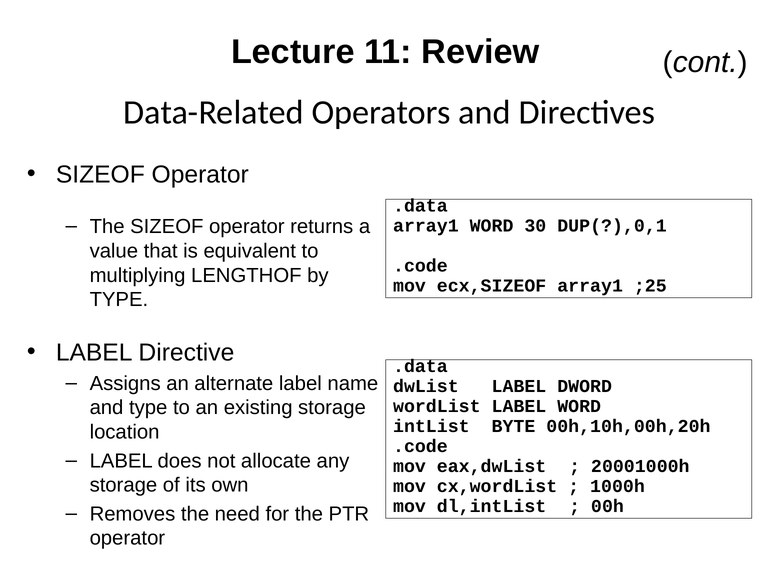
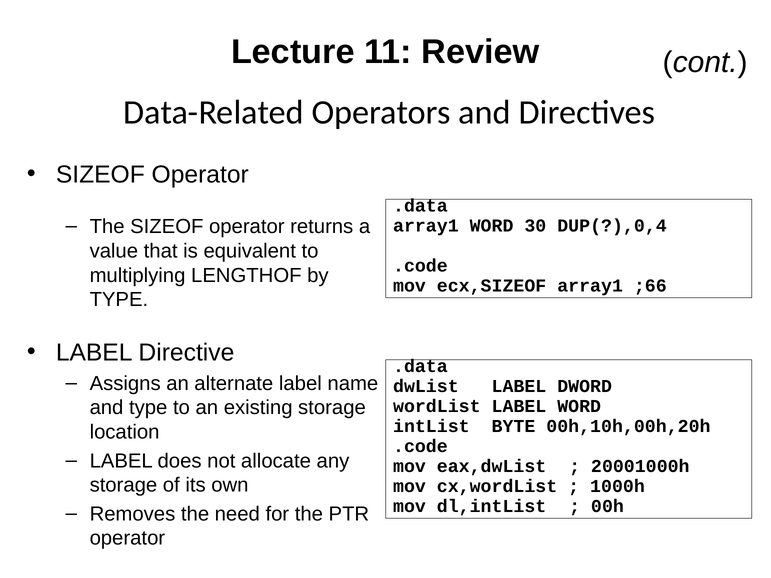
DUP(?),0,1: DUP(?),0,1 -> DUP(?),0,4 (612, 226)
;25: ;25 -> ;66 (650, 286)
